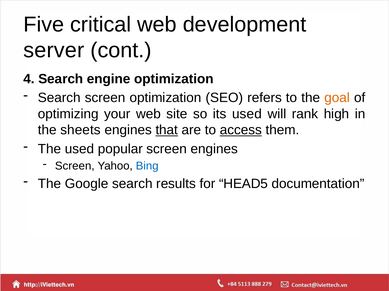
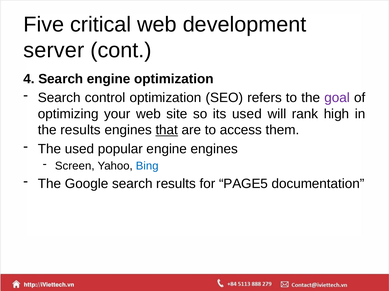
Search screen: screen -> control (105, 98)
goal colour: orange -> purple (337, 98)
the sheets: sheets -> results (81, 130)
access underline: present -> none (241, 130)
popular screen: screen -> engine (167, 149)
HEAD5: HEAD5 -> PAGE5 (244, 184)
